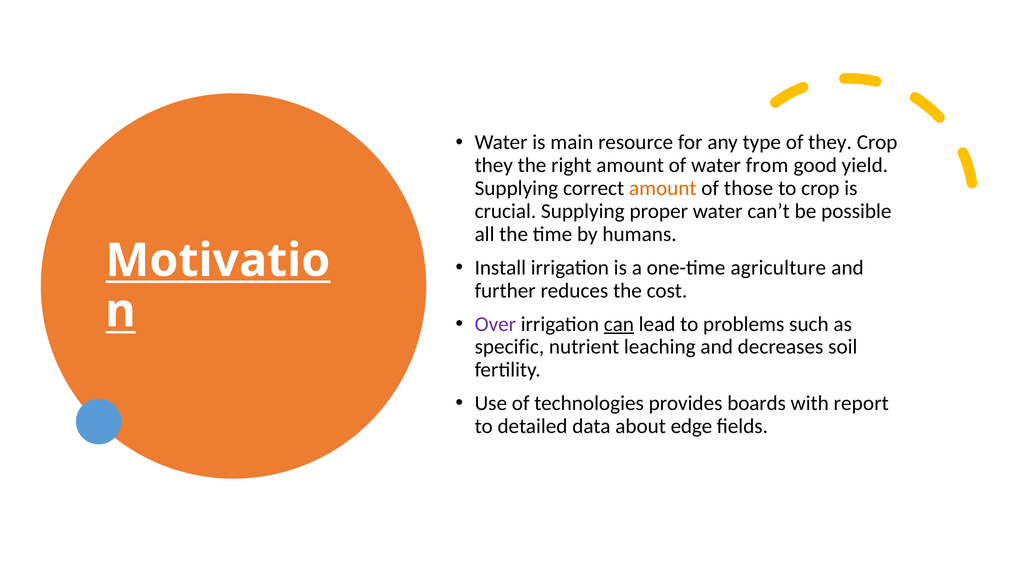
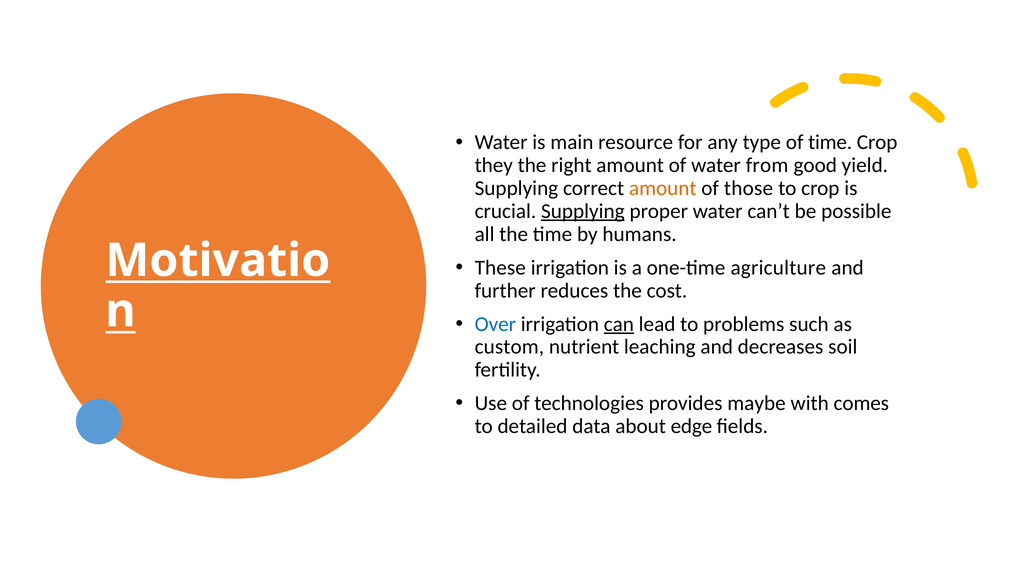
of they: they -> time (830, 142)
Supplying underline: none -> present (583, 211)
Install: Install -> These (500, 268)
Over colour: purple -> blue (495, 324)
specific: specific -> custom (509, 347)
boards: boards -> maybe (757, 403)
report: report -> comes (861, 403)
